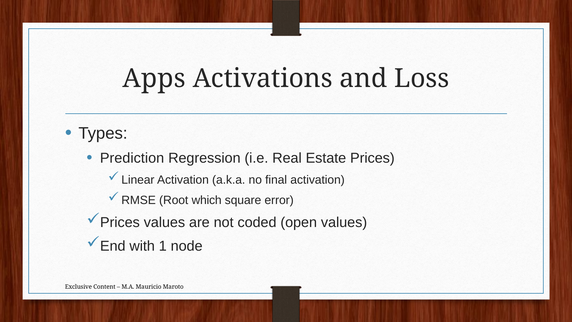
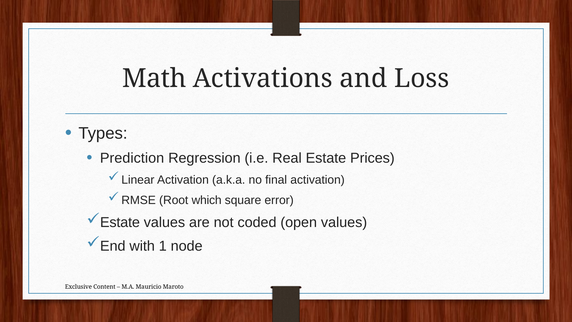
Apps: Apps -> Math (154, 78)
Prices: Prices -> Estate (120, 222)
